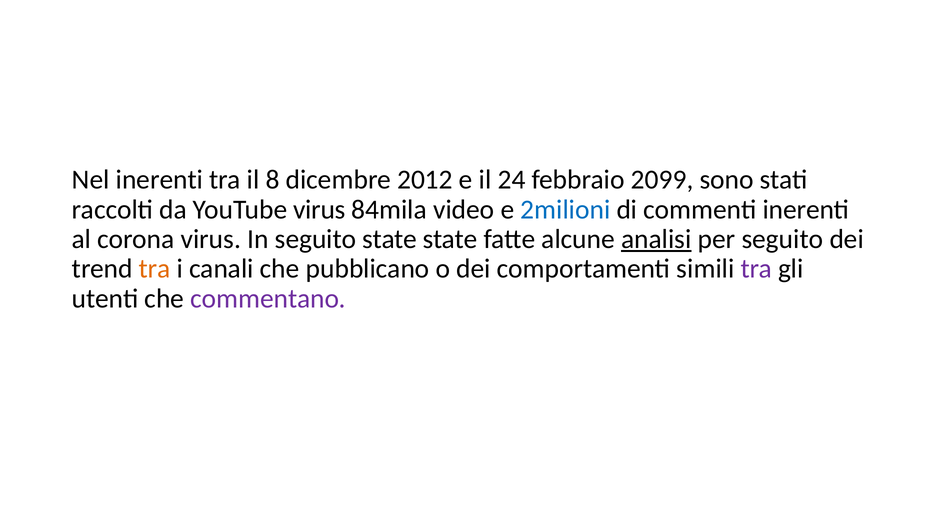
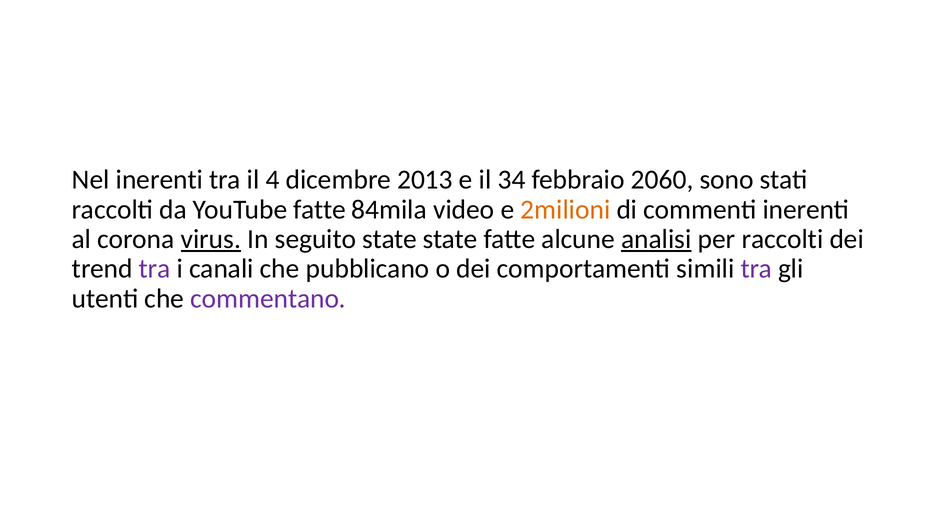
8: 8 -> 4 (273, 180)
2012: 2012 -> 2013 (425, 180)
24: 24 -> 34 (512, 180)
2099: 2099 -> 2060 (662, 180)
YouTube virus: virus -> fatte (320, 210)
2milioni colour: blue -> orange (565, 210)
virus underline: none -> present (211, 239)
per seguito: seguito -> raccolti (782, 239)
tra colour: orange -> purple (155, 269)
